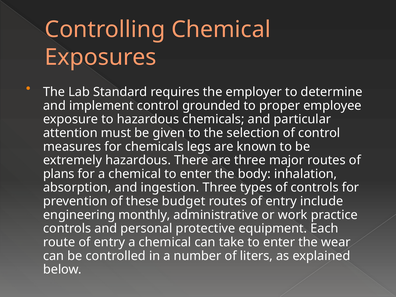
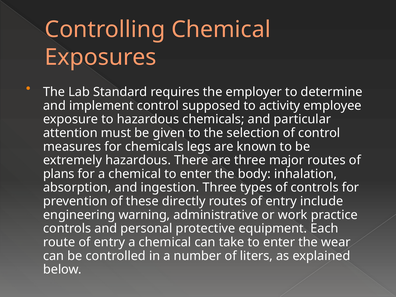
grounded: grounded -> supposed (211, 106)
proper: proper -> activity (280, 106)
budget: budget -> directly (184, 201)
monthly: monthly -> warning (144, 215)
